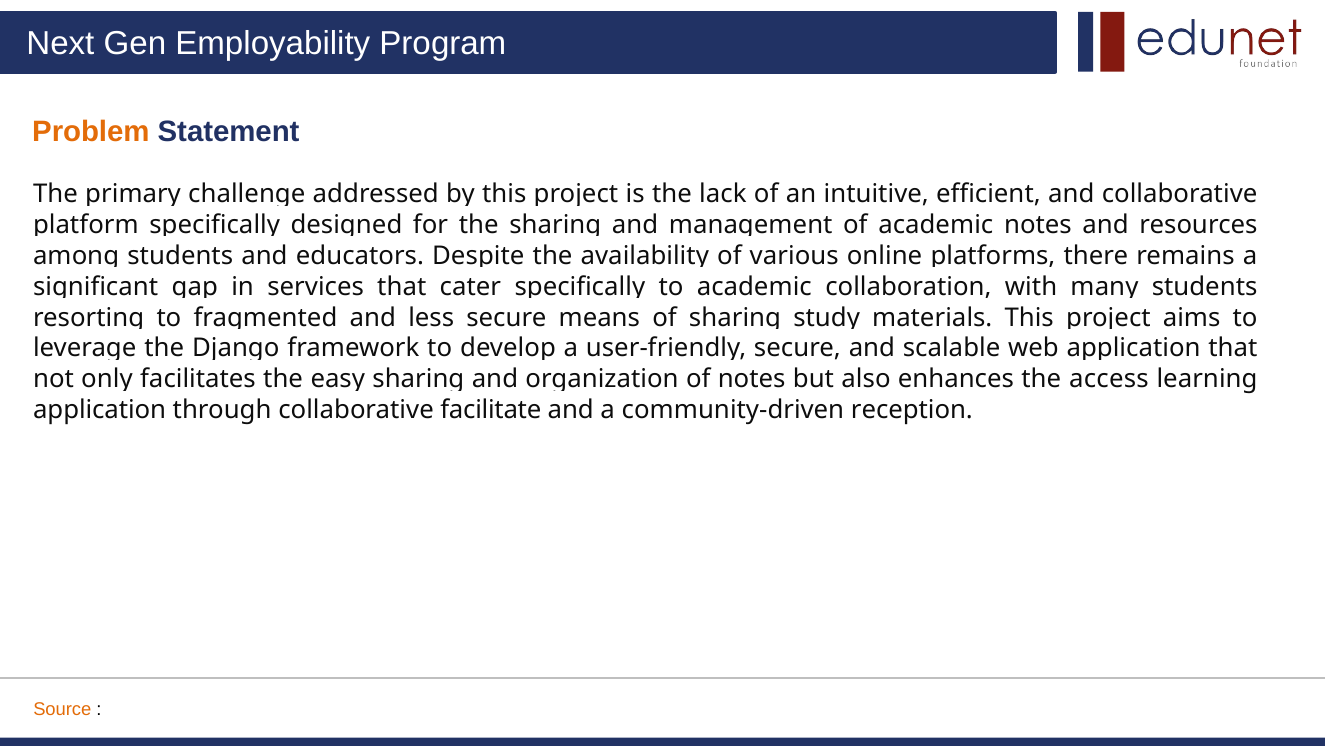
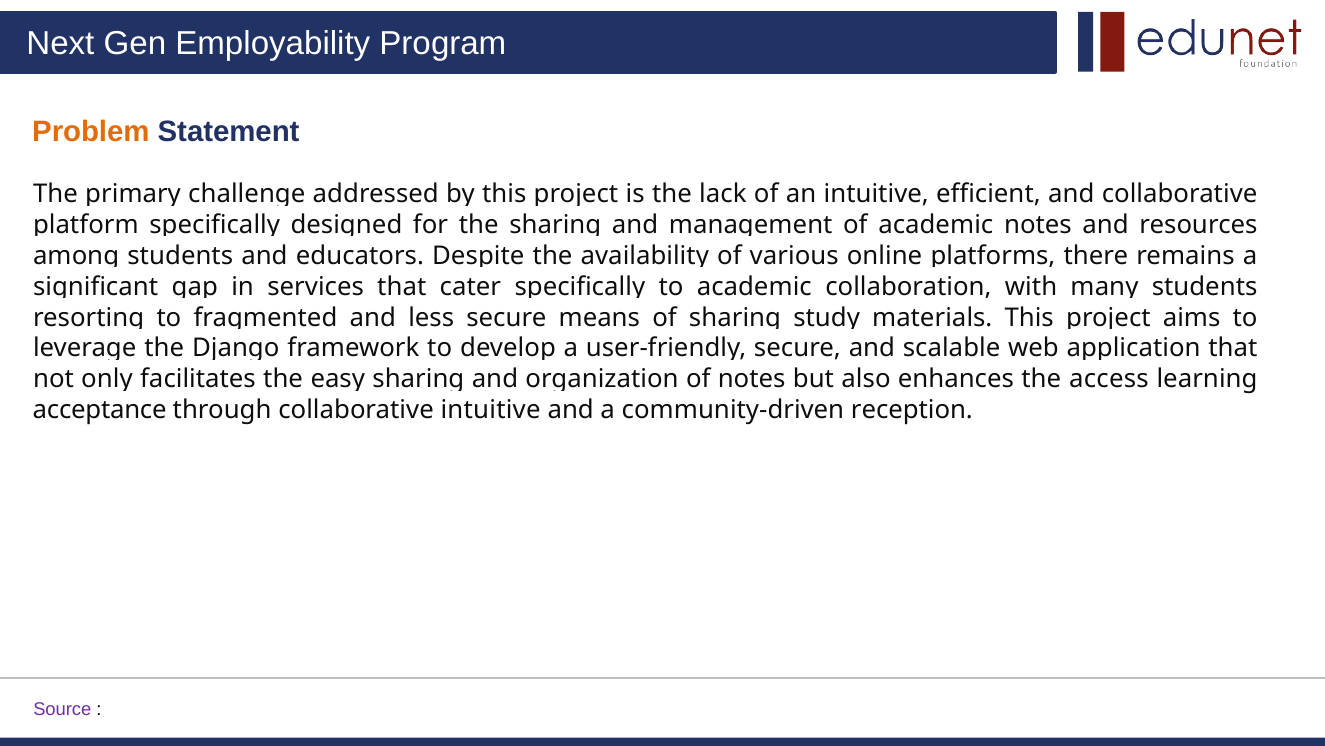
application: application -> acceptance (100, 410)
collaborative facilitate: facilitate -> intuitive (491, 410)
Source colour: orange -> purple (62, 709)
